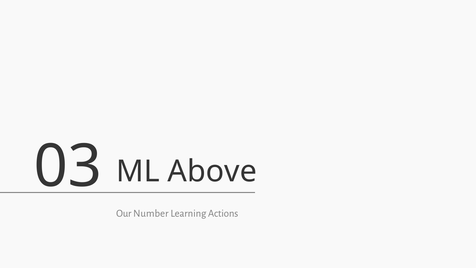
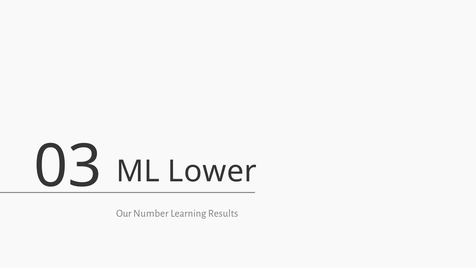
Above: Above -> Lower (212, 171)
Actions: Actions -> Results (223, 213)
